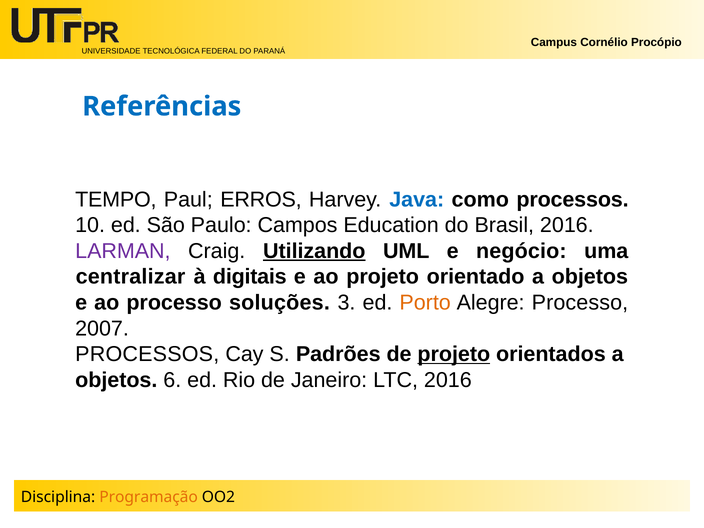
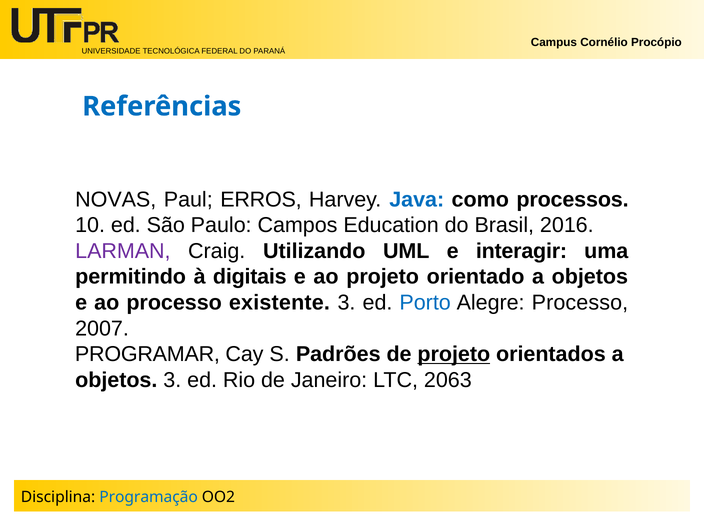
TEMPO: TEMPO -> NOVAS (116, 199)
Utilizando underline: present -> none (314, 251)
negócio: negócio -> interagir (521, 251)
centralizar: centralizar -> permitindo (131, 277)
soluções: soluções -> existente (279, 303)
Porto colour: orange -> blue (425, 303)
PROCESSOS: PROCESSOS -> PROGRAMAR (147, 354)
objetos 6: 6 -> 3 (172, 380)
LTC 2016: 2016 -> 2063 (448, 380)
Programação colour: orange -> blue (149, 497)
